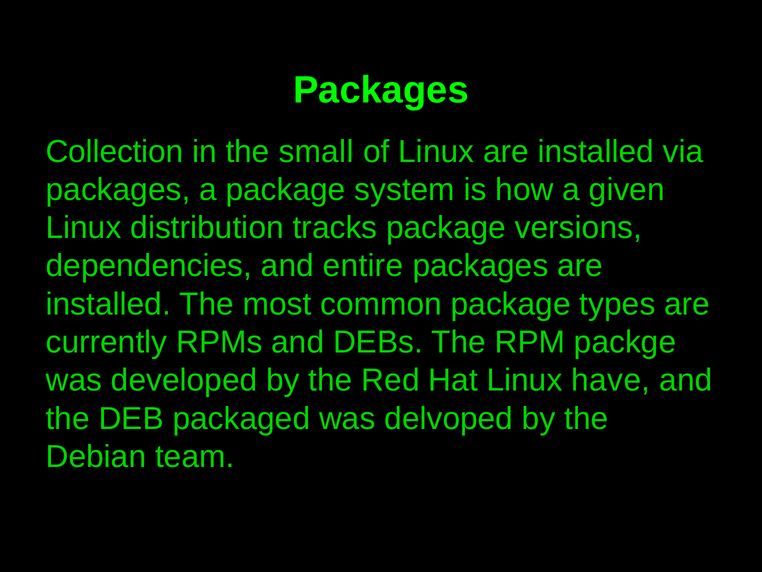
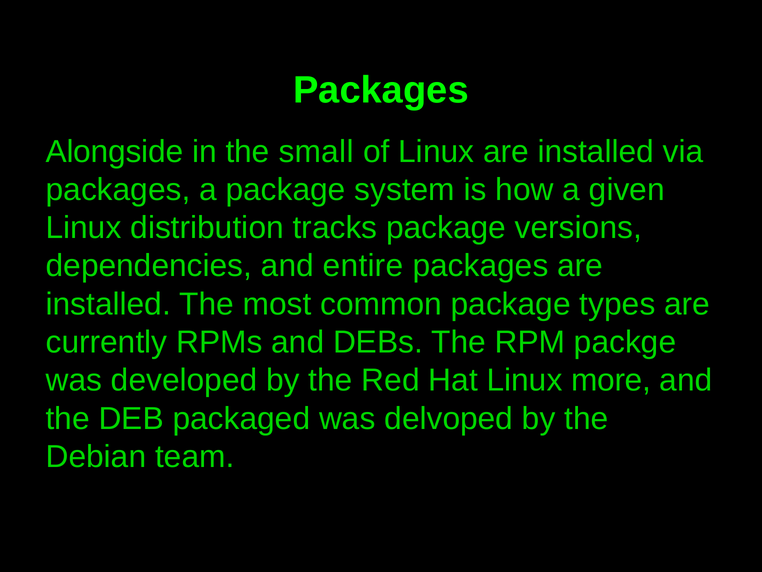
Collection: Collection -> Alongside (115, 151)
have: have -> more (611, 380)
